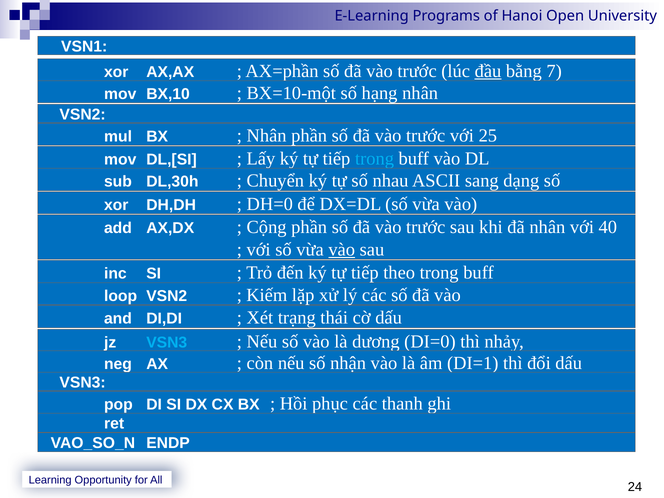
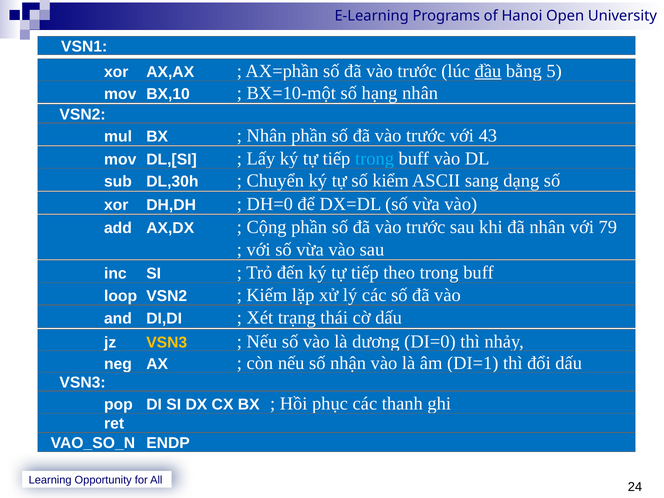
7: 7 -> 5 (554, 71)
25: 25 -> 43 (488, 136)
nhau: nhau -> kiểm (391, 181)
40: 40 -> 79 (608, 227)
vào underline: present -> none (342, 249)
VSN3 colour: light blue -> yellow (167, 342)
